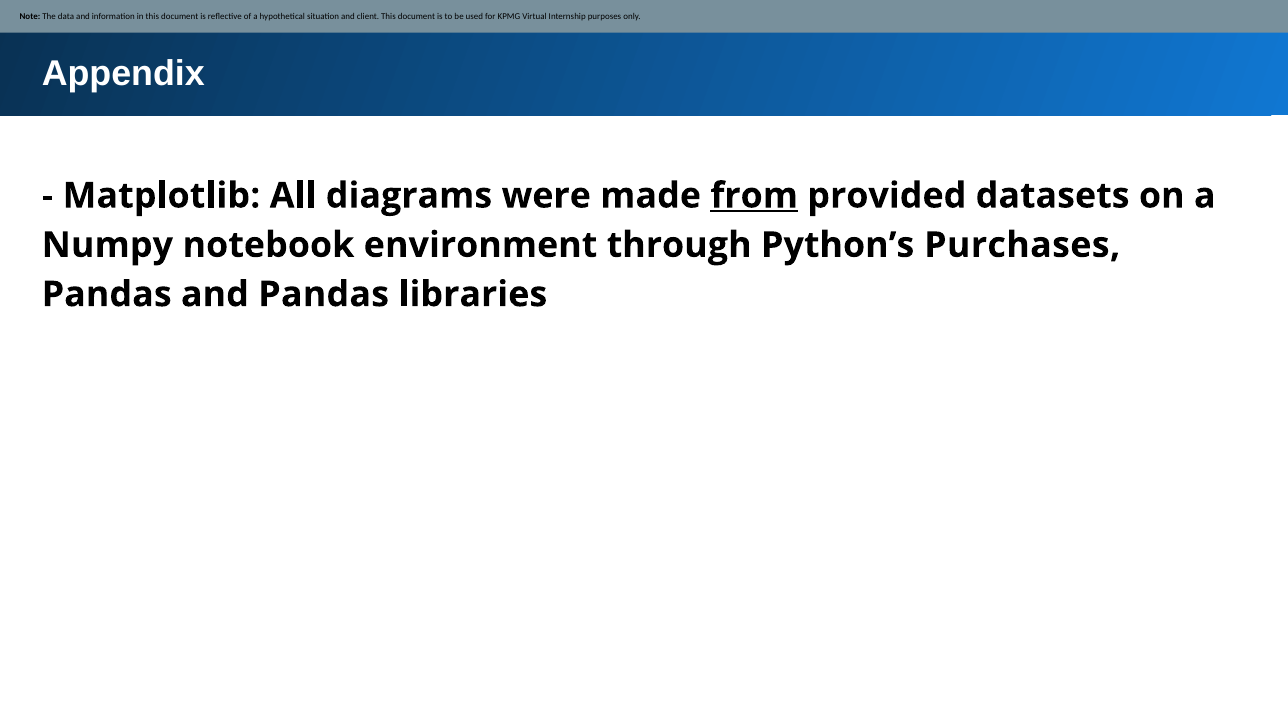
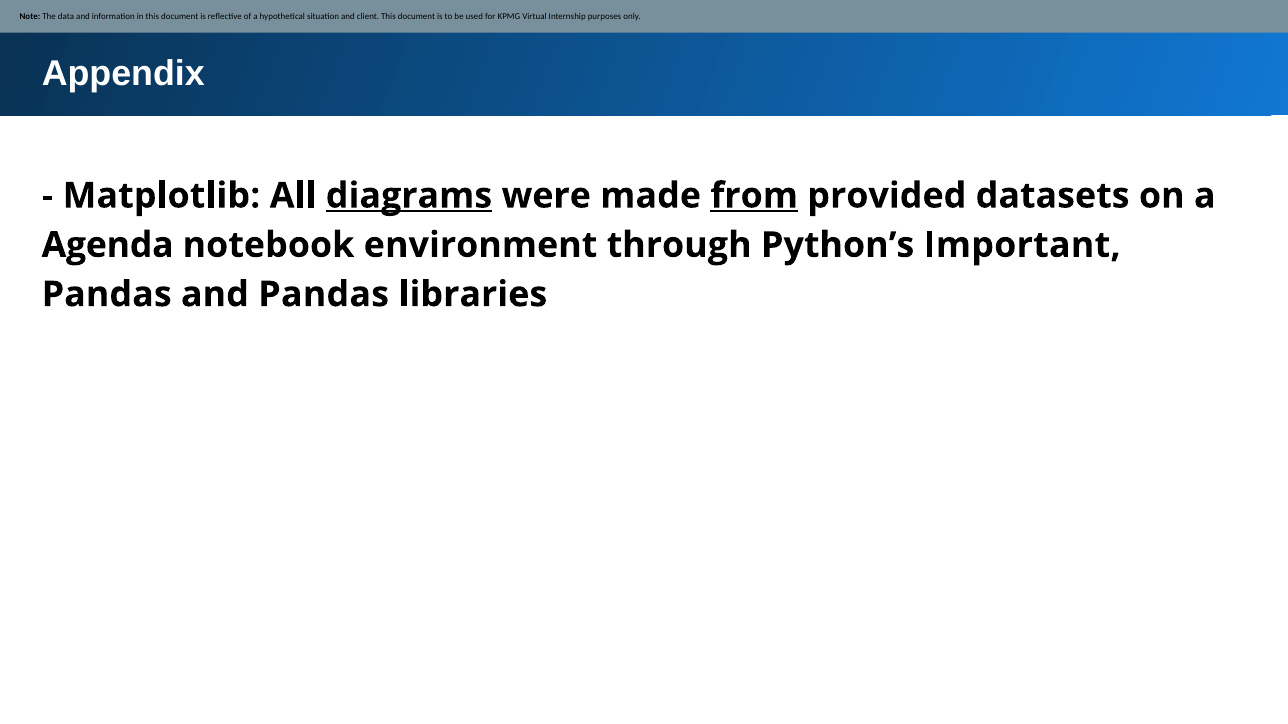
diagrams underline: none -> present (409, 196)
Numpy: Numpy -> Agenda (108, 245)
Purchases: Purchases -> Important (1022, 245)
